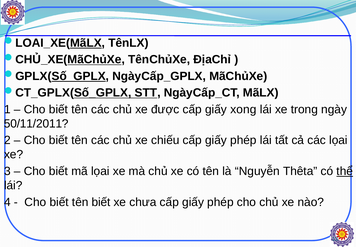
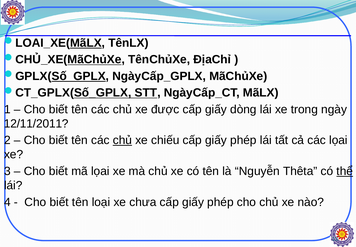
xong: xong -> dòng (243, 109)
50/11/2011: 50/11/2011 -> 12/11/2011 (36, 123)
chủ underline: none -> present (122, 140)
tên biết: biết -> loại (101, 202)
